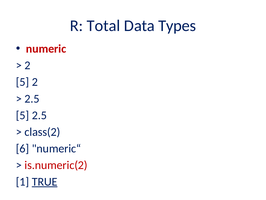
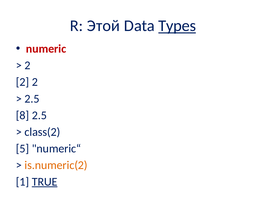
Total: Total -> Этой (103, 26)
Types underline: none -> present (177, 26)
5: 5 -> 2 (23, 82)
5: 5 -> 8 (23, 115)
6: 6 -> 5 (23, 148)
is.numeric(2 colour: red -> orange (56, 165)
